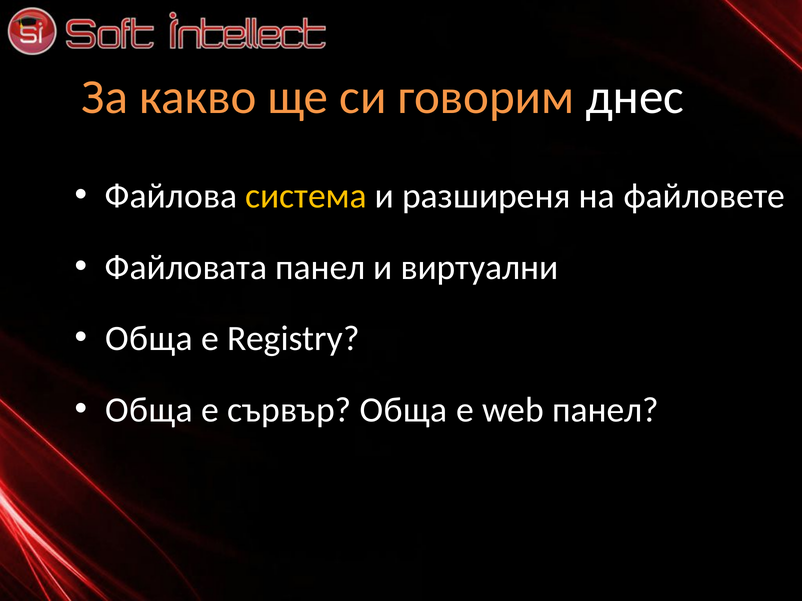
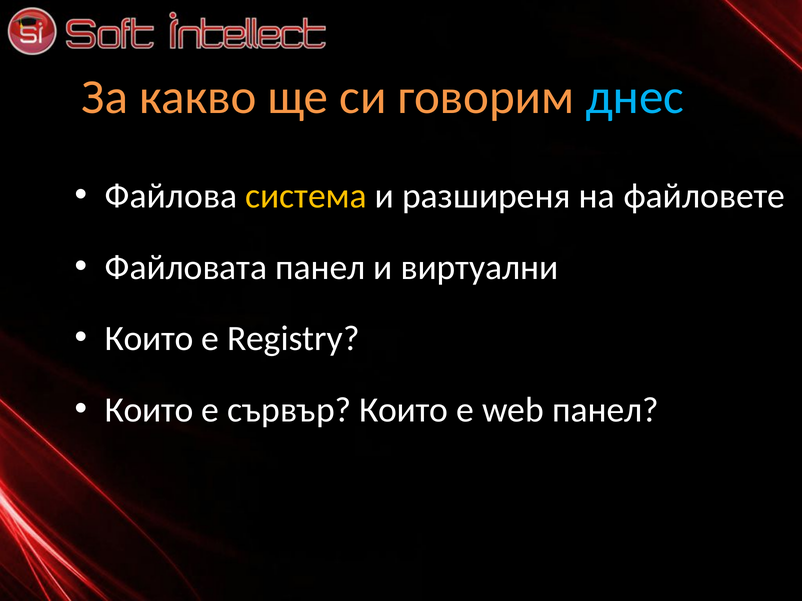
днес colour: white -> light blue (635, 97)
Обща: Обща -> Които (149, 339)
Обща: Обща -> Които (149, 410)
сървър Обща: Обща -> Които (404, 410)
